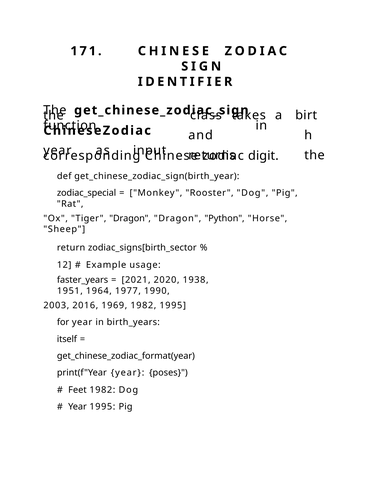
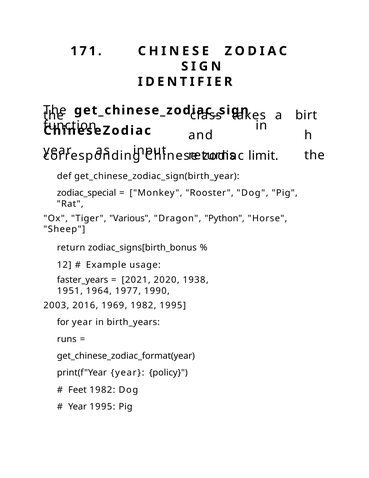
digit: digit -> limit (263, 155)
Tiger Dragon: Dragon -> Various (130, 218)
zodiac_signs[birth_sector: zodiac_signs[birth_sector -> zodiac_signs[birth_bonus (142, 247)
itself: itself -> runs (67, 339)
poses: poses -> policy (168, 372)
